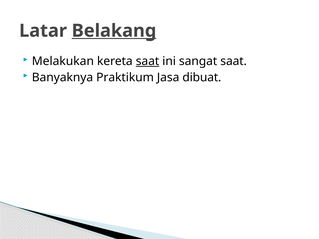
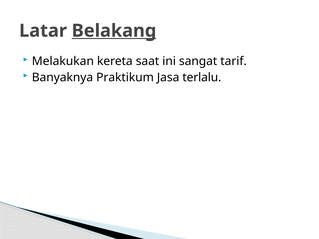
saat underline: present -> none (147, 61)
sangat saat: saat -> tarif (234, 61)
dibuat: dibuat -> terlalu (202, 77)
